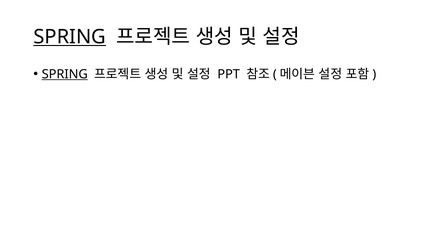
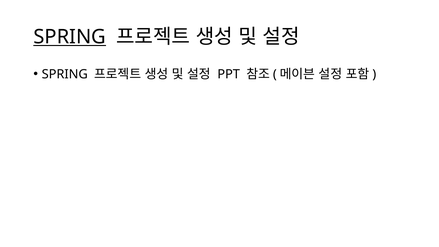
SPRING underline: present -> none (65, 74)
